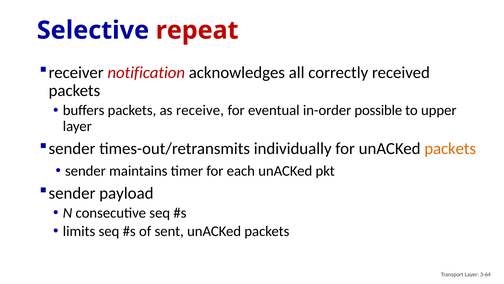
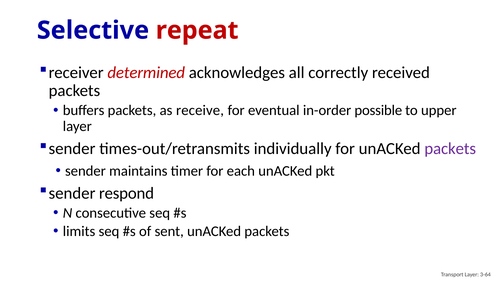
notification: notification -> determined (146, 72)
packets colour: orange -> purple (450, 148)
payload: payload -> respond (126, 193)
